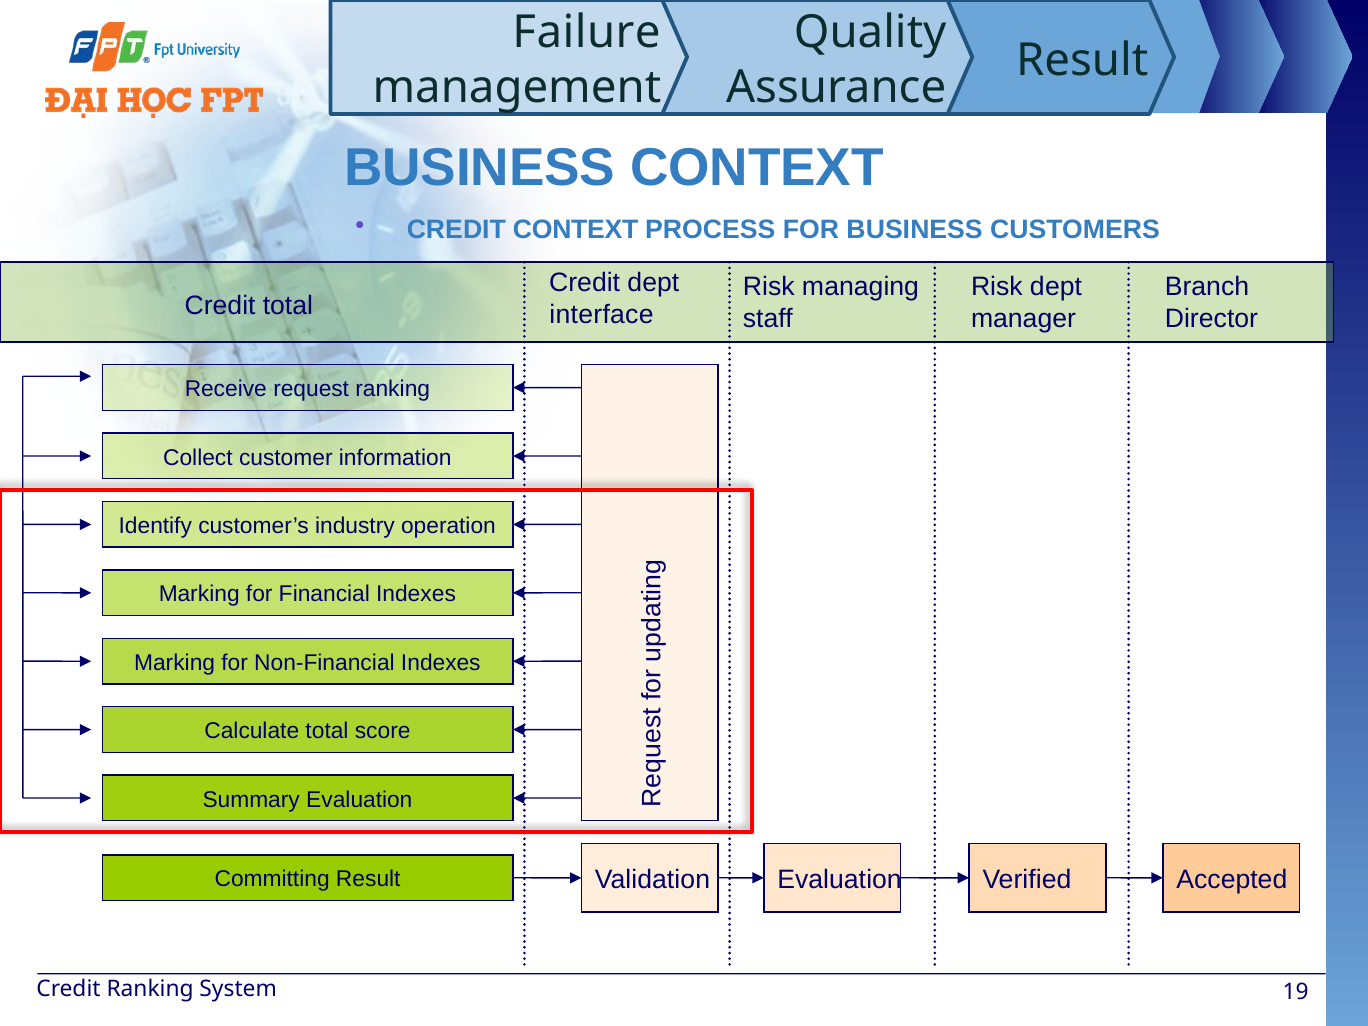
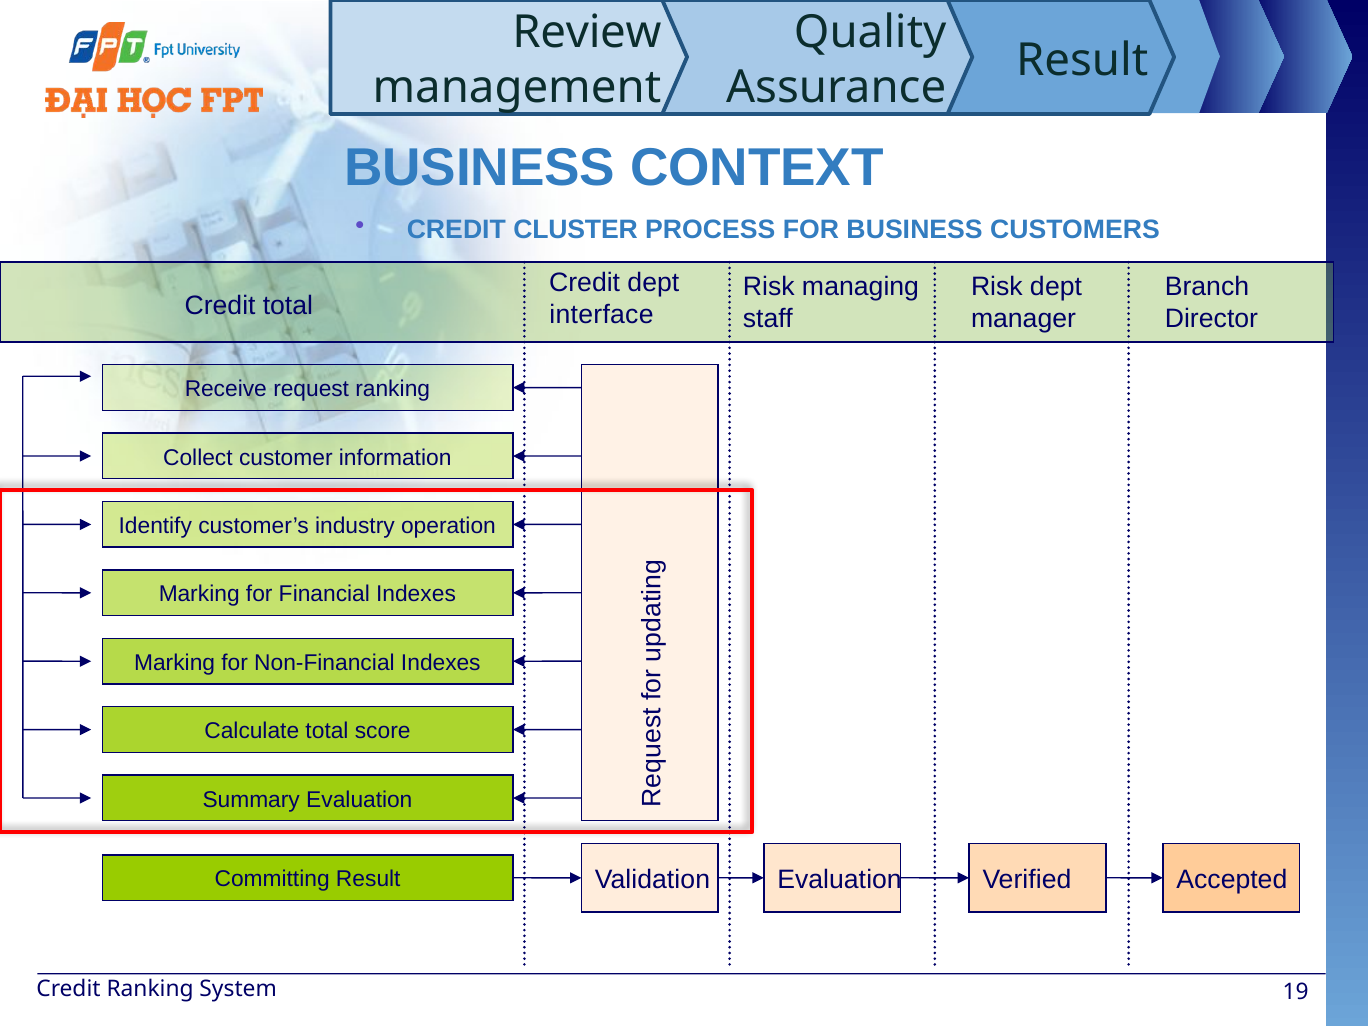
Failure: Failure -> Review (587, 33)
CREDIT CONTEXT: CONTEXT -> CLUSTER (576, 230)
